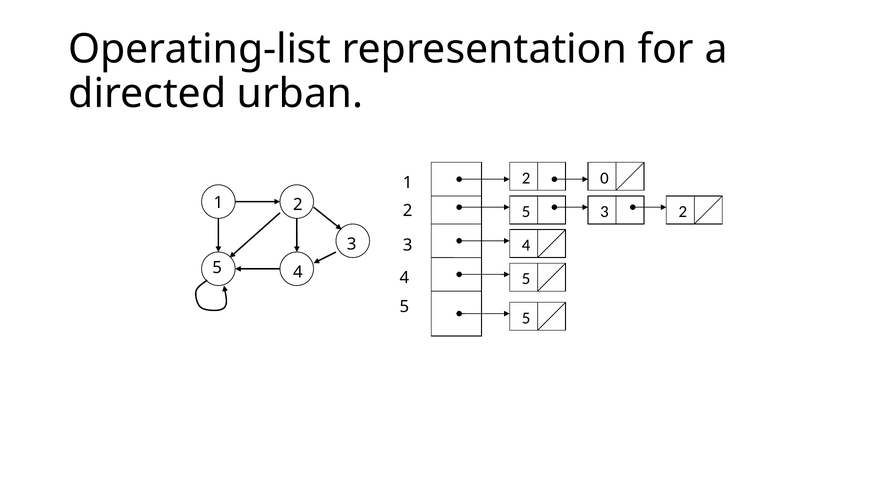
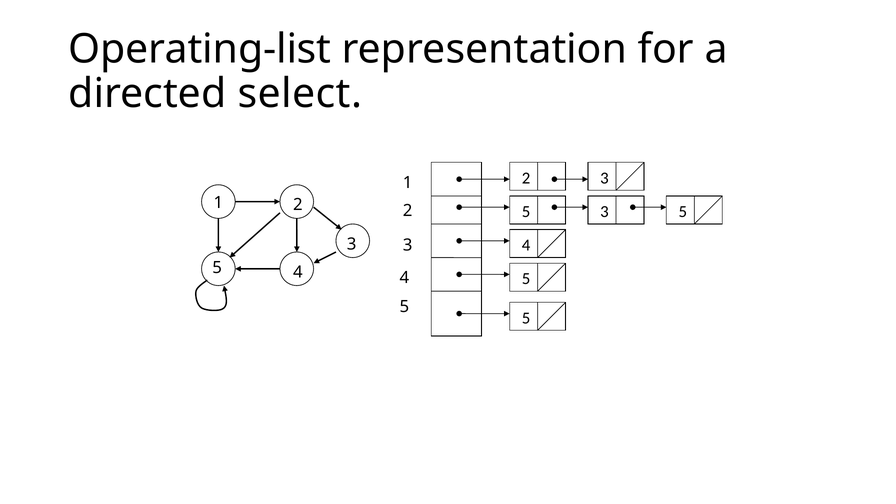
urban: urban -> select (300, 94)
2 0: 0 -> 3 (604, 178)
5 3 2: 2 -> 5 (683, 212)
